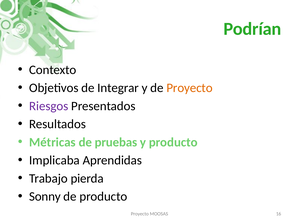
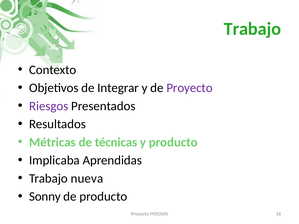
Podrían: Podrían -> Trabajo (252, 29)
Proyecto colour: orange -> purple (190, 88)
pruebas: pruebas -> técnicas (116, 142)
pierda: pierda -> nueva (87, 179)
